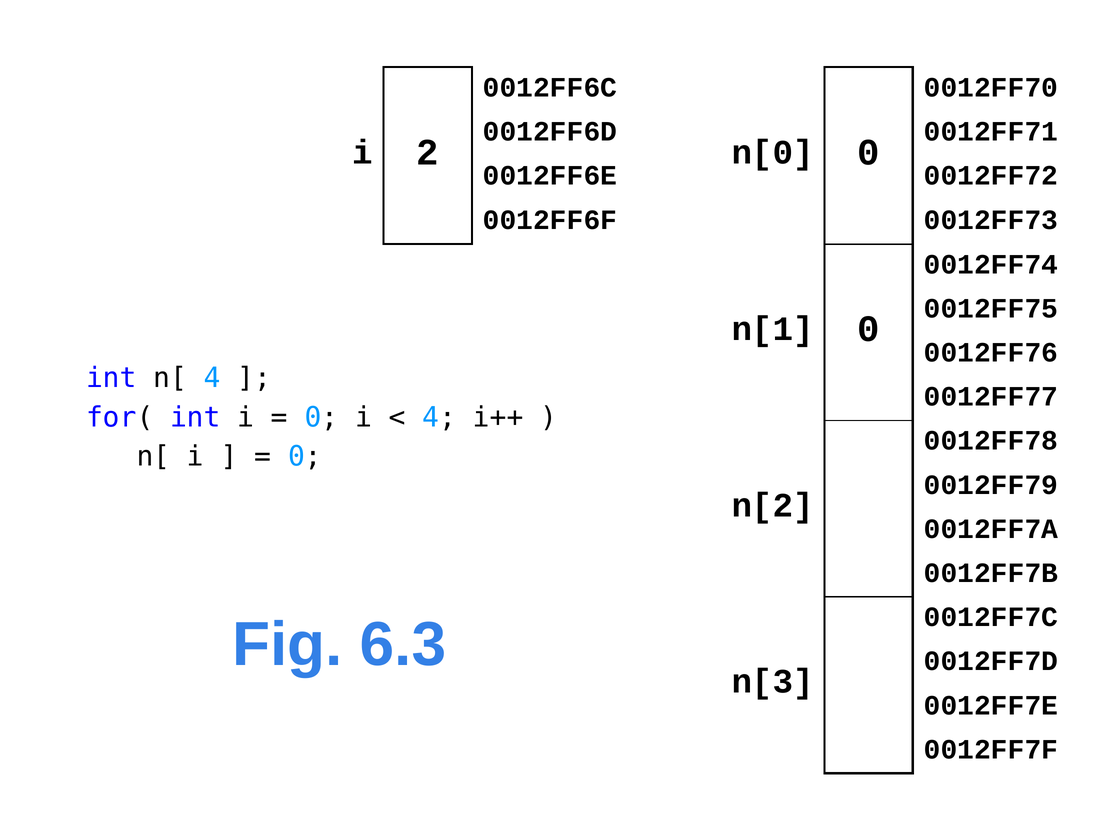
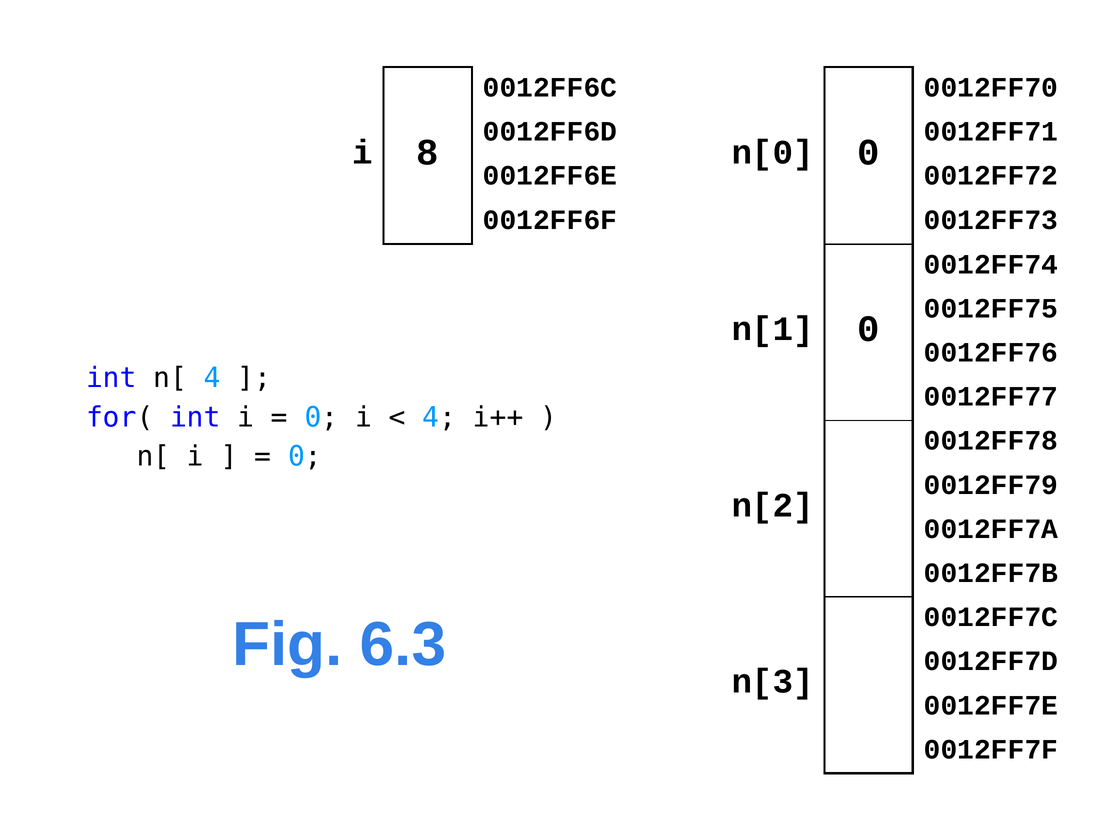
2: 2 -> 8 (428, 152)
